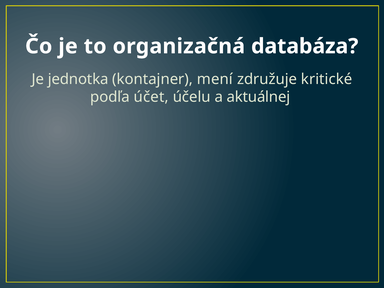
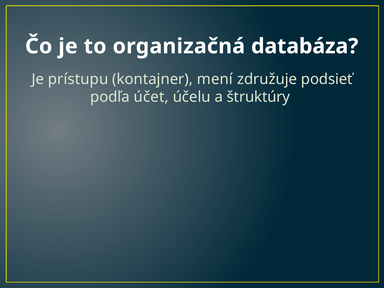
jednotka: jednotka -> prístupu (78, 79)
kritické: kritické -> podsieť (327, 79)
aktuálnej: aktuálnej -> štruktúry (258, 97)
